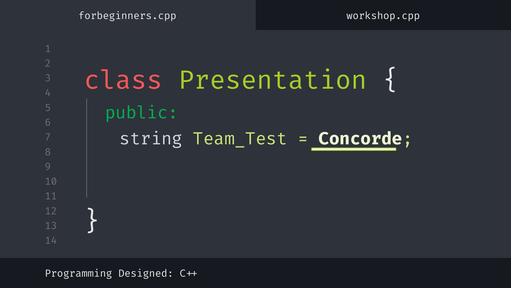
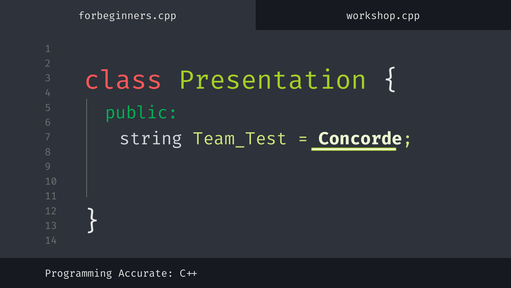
Designed: Designed -> Accurate (146, 273)
